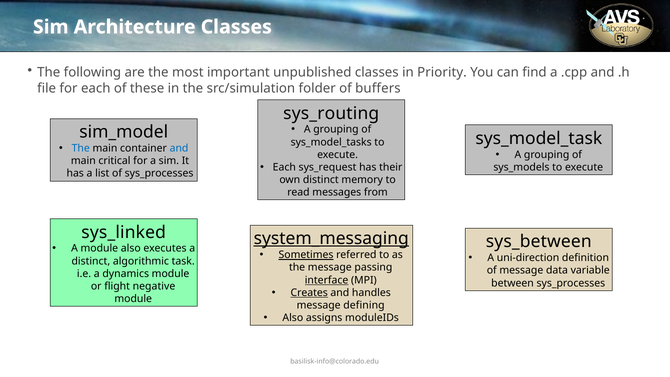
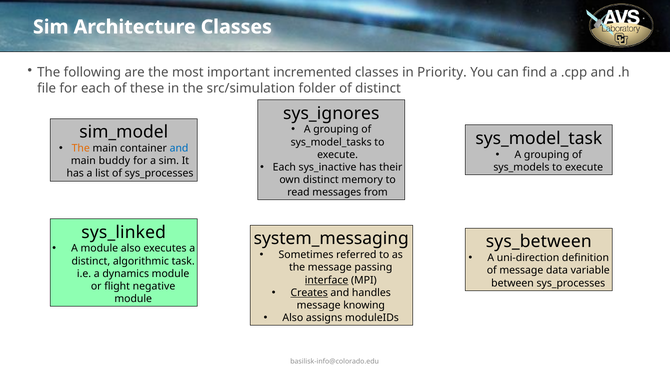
unpublished: unpublished -> incremented (312, 72)
of buffers: buffers -> distinct (378, 88)
sys_routing: sys_routing -> sys_ignores (331, 113)
The colour: blue -> orange (81, 148)
critical: critical -> buddy (114, 161)
sys_request: sys_request -> sys_inactive (328, 167)
system_messaging underline: present -> none (331, 239)
Sometimes underline: present -> none (306, 255)
defining: defining -> knowing (364, 305)
